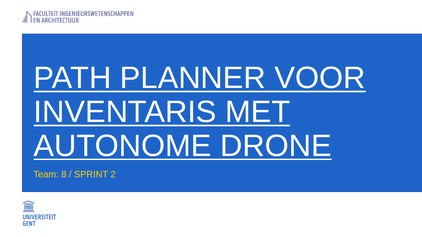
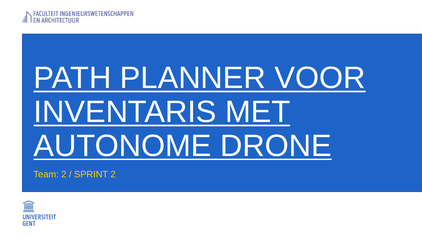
Team 8: 8 -> 2 (64, 175)
